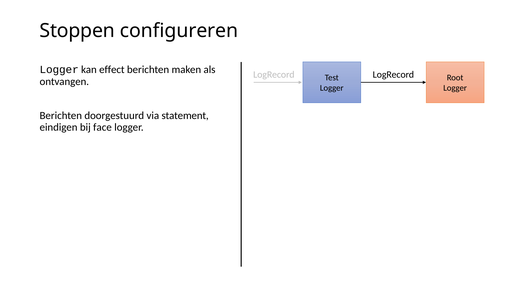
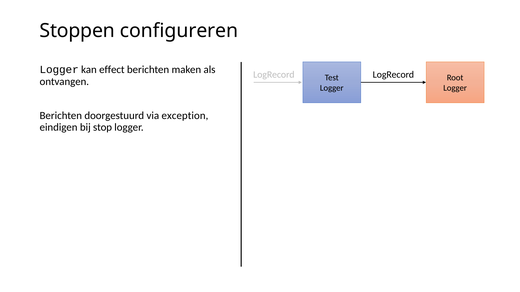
statement: statement -> exception (185, 116)
face: face -> stop (103, 128)
